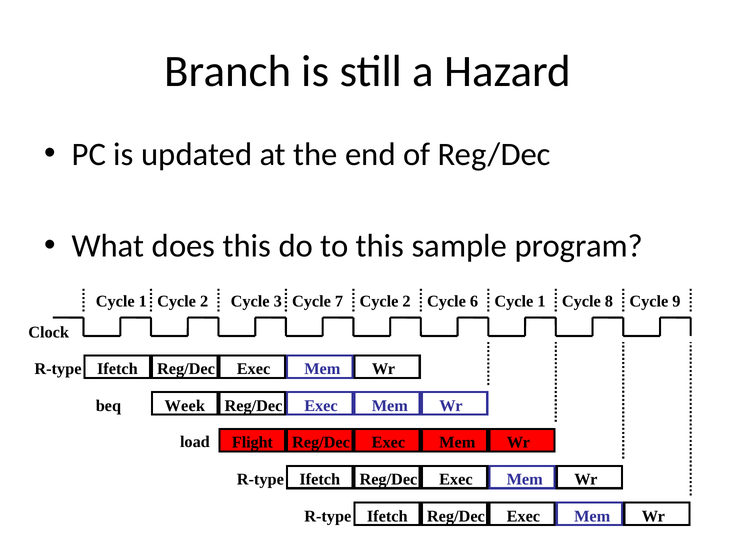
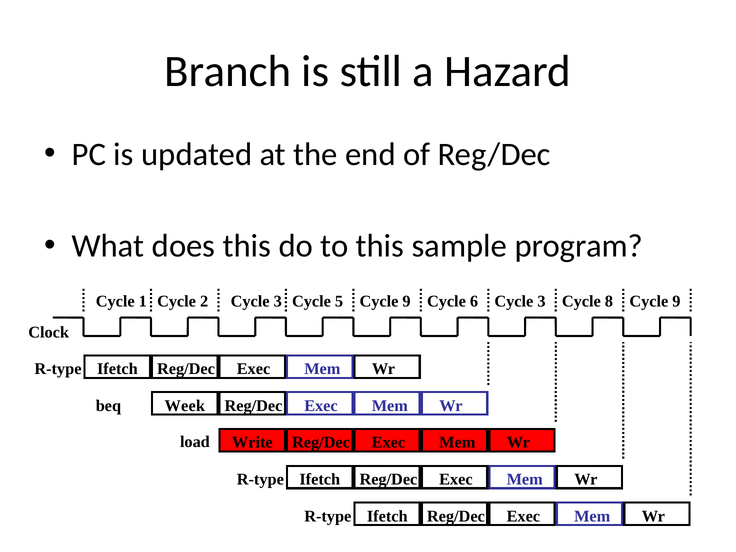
7: 7 -> 5 (339, 301)
2: 2 -> 9 (407, 301)
6 Cycle 1: 1 -> 3 (541, 301)
Flight: Flight -> Write (252, 443)
